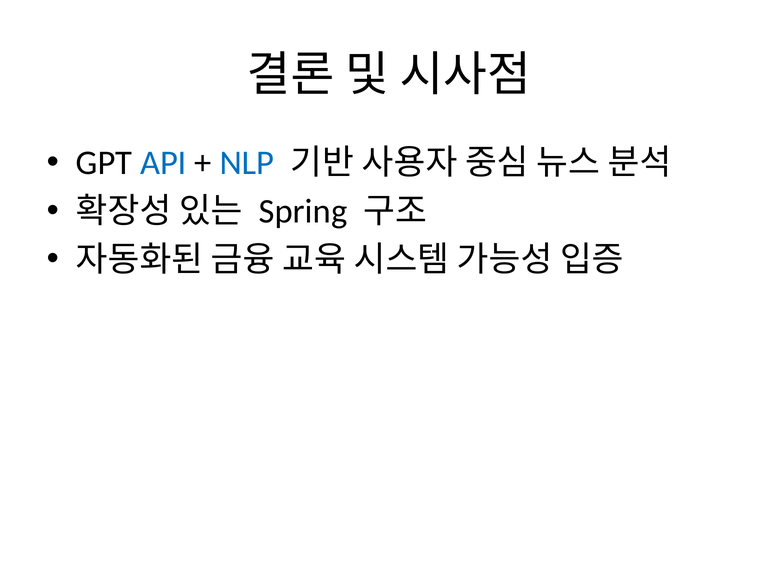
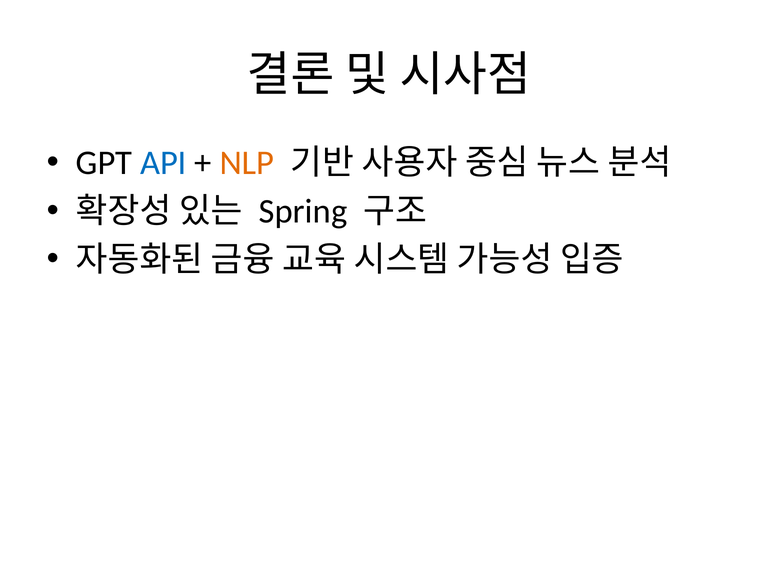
NLP colour: blue -> orange (247, 163)
